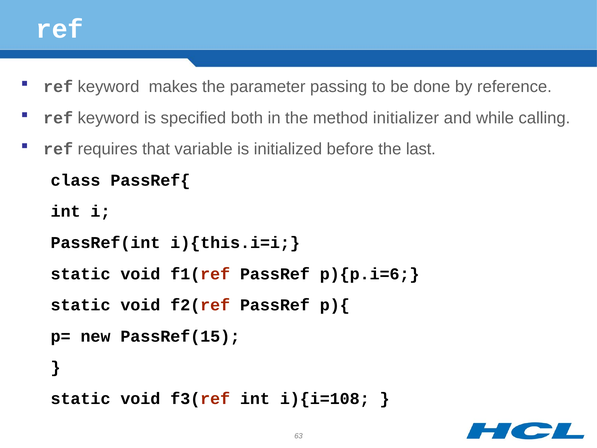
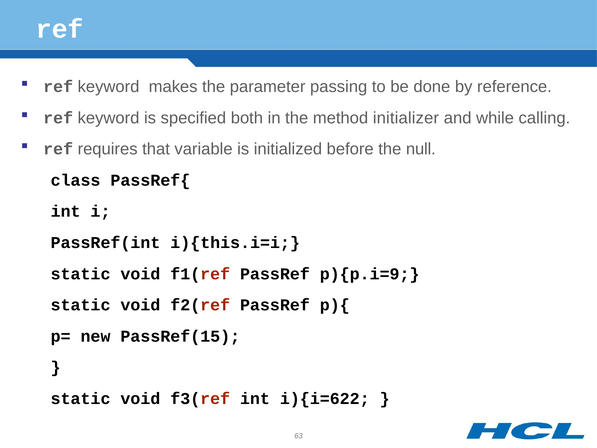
last: last -> null (421, 149)
p){p.i=6: p){p.i=6 -> p){p.i=9 (370, 274)
i){i=108: i){i=108 -> i){i=622 (325, 398)
